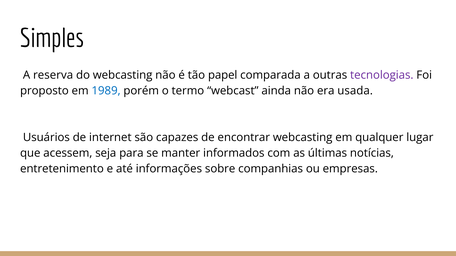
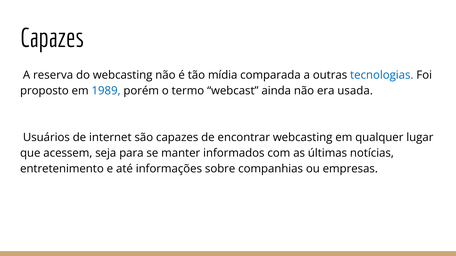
Simples: Simples -> Capazes (52, 39)
papel: papel -> mídia (223, 75)
tecnologias colour: purple -> blue (382, 75)
